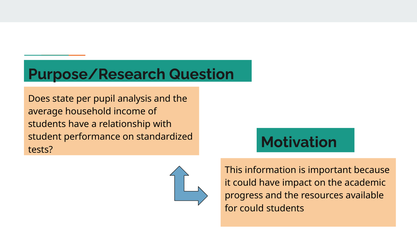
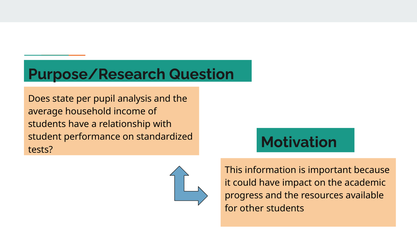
for could: could -> other (252, 209)
